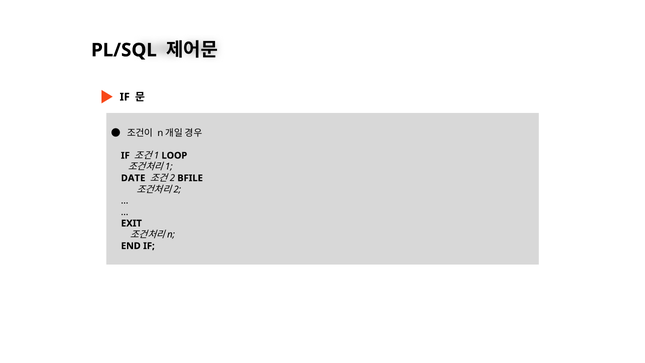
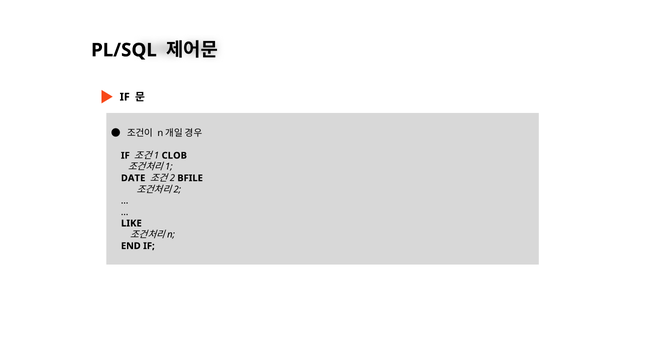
LOOP: LOOP -> CLOB (174, 155)
EXIT: EXIT -> LIKE (131, 223)
